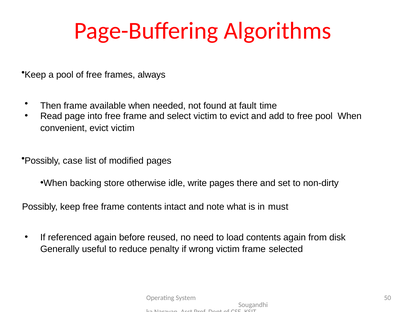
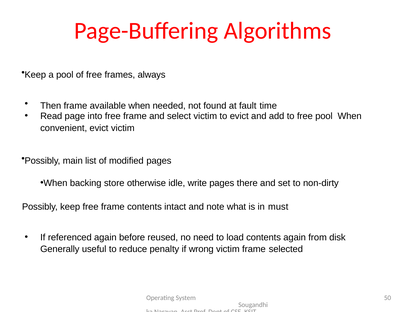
case: case -> main (73, 161)
